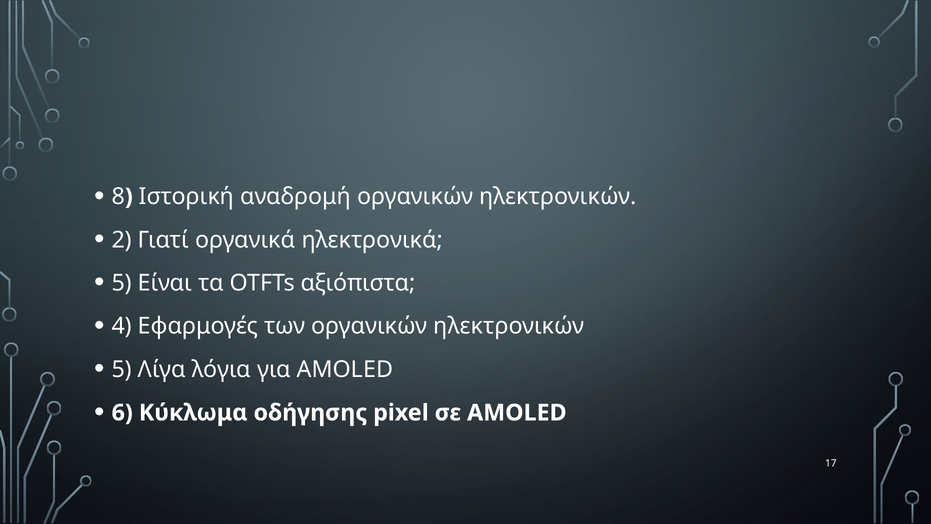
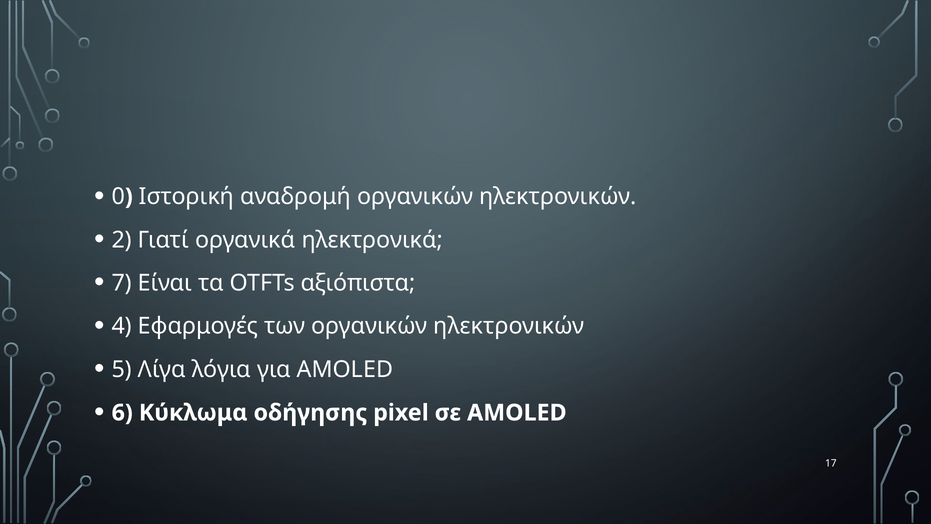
8: 8 -> 0 (118, 196)
5: 5 -> 7 (122, 283)
